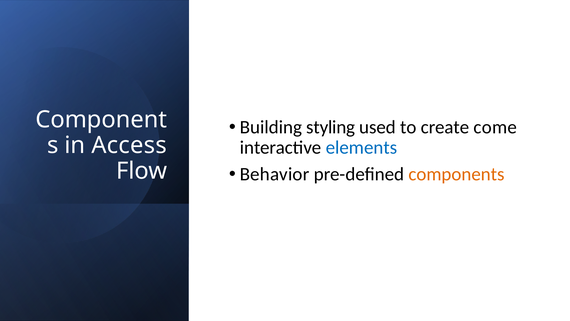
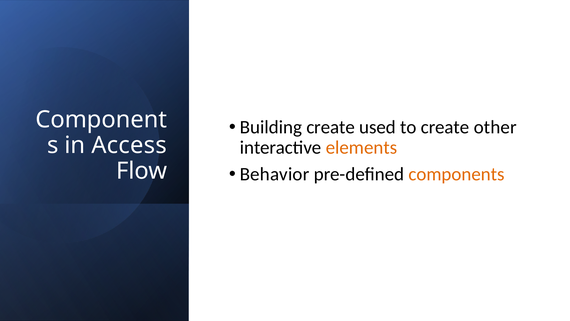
Building styling: styling -> create (331, 127)
come: come -> other (495, 127)
elements colour: blue -> orange (362, 148)
